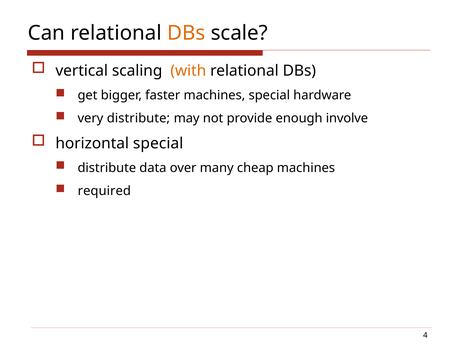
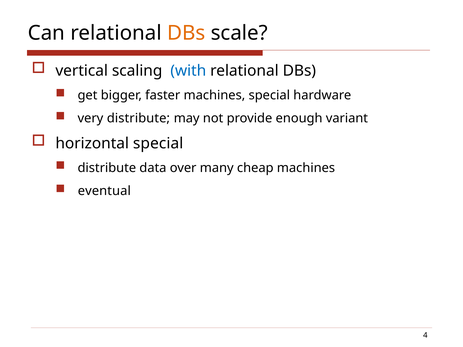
with colour: orange -> blue (188, 71)
involve: involve -> variant (347, 118)
required: required -> eventual (104, 191)
